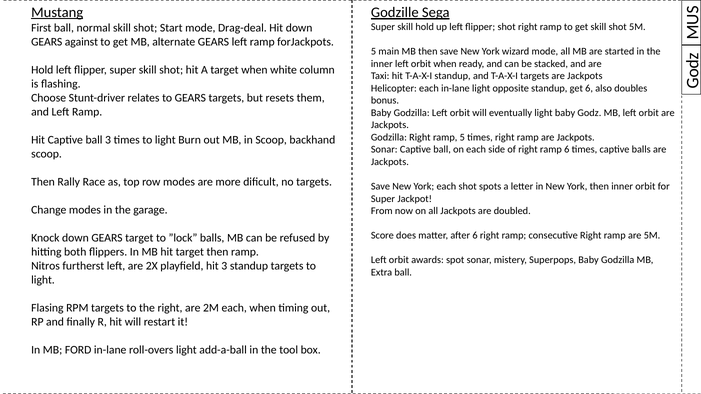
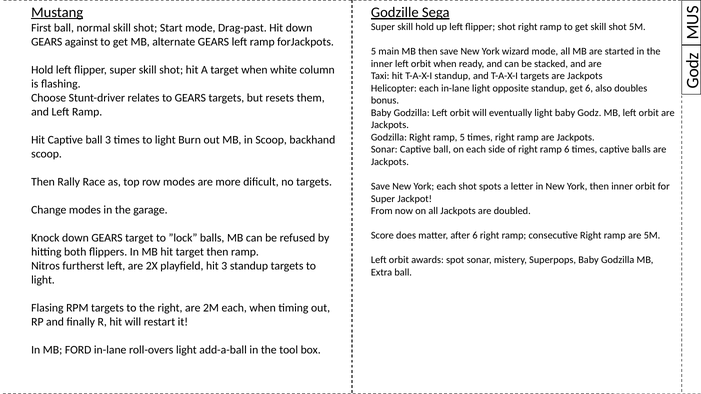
Drag-deal: Drag-deal -> Drag-past (242, 28)
